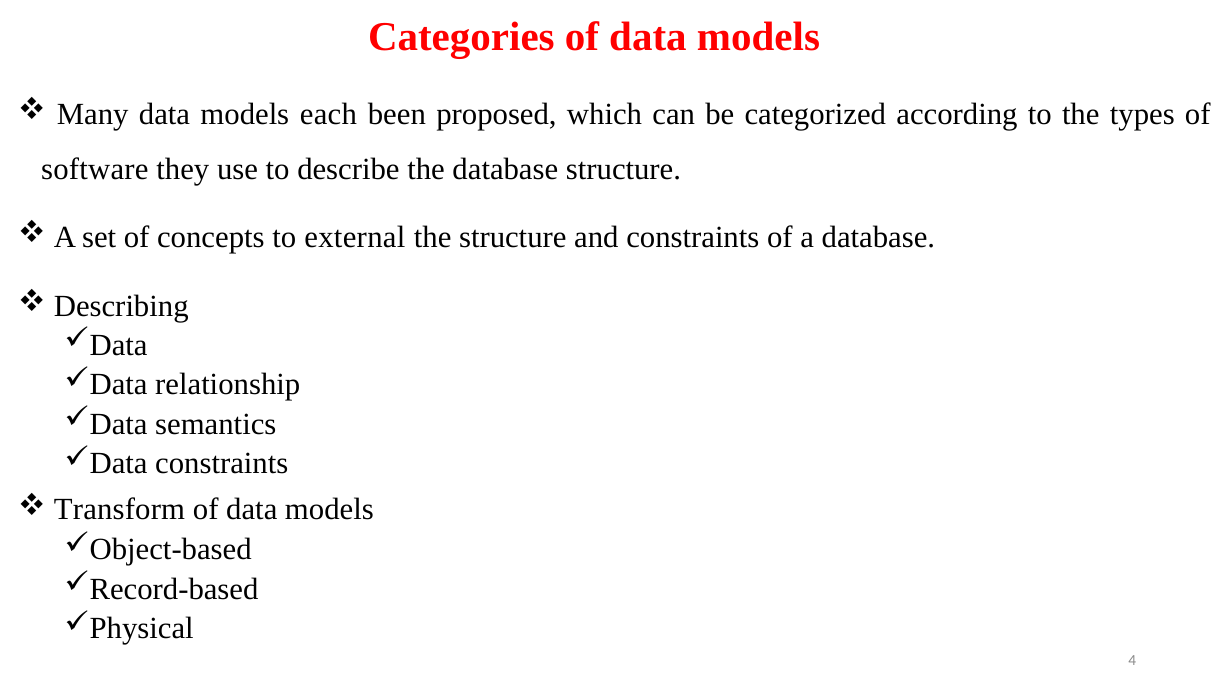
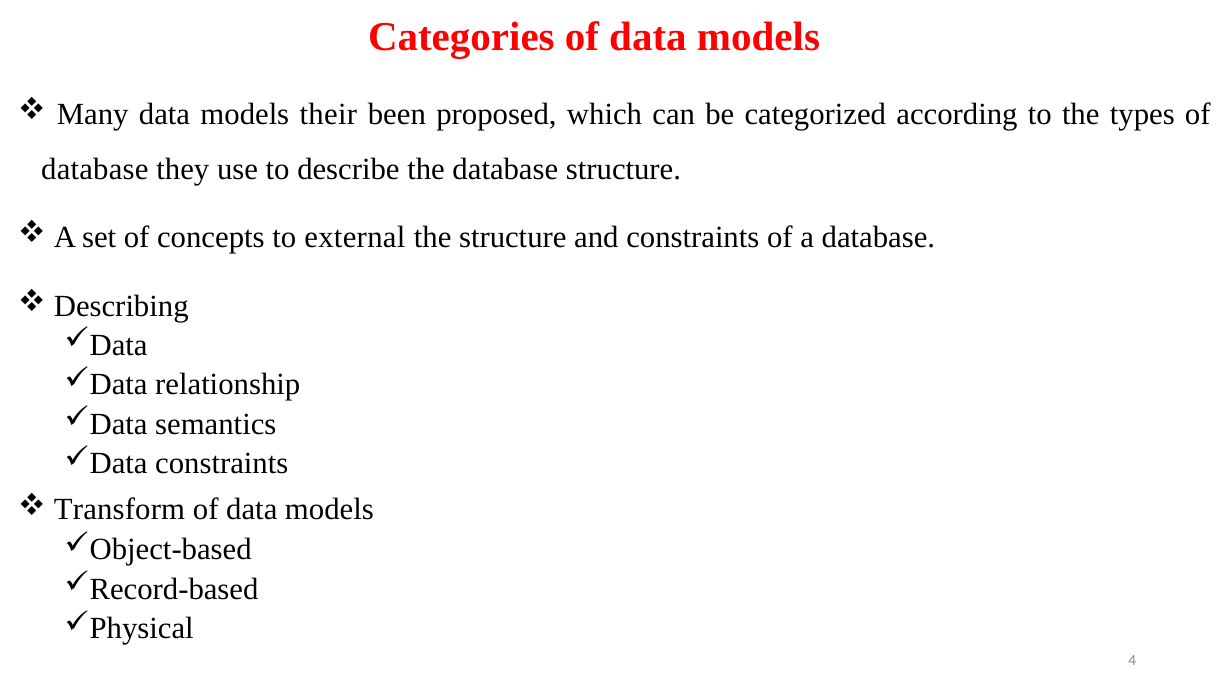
each: each -> their (328, 114)
software: software -> database (95, 170)
